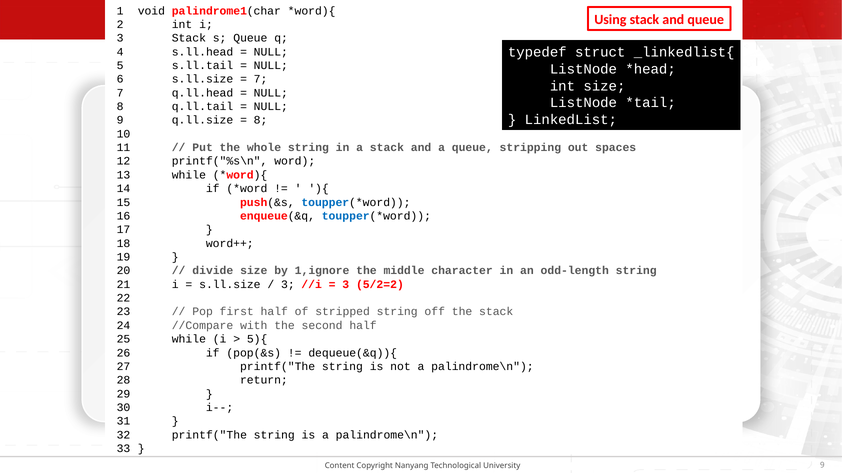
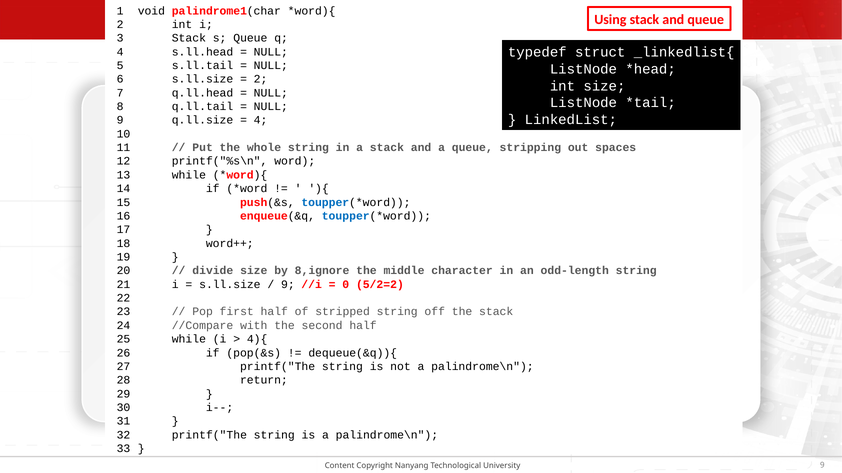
7: 7 -> 2 (261, 79)
8: 8 -> 4 (261, 120)
1,ignore: 1,ignore -> 8,ignore (322, 271)
3: 3 -> 9 (288, 285)
3: 3 -> 0 (346, 285)
5){: 5){ -> 4){ (257, 340)
